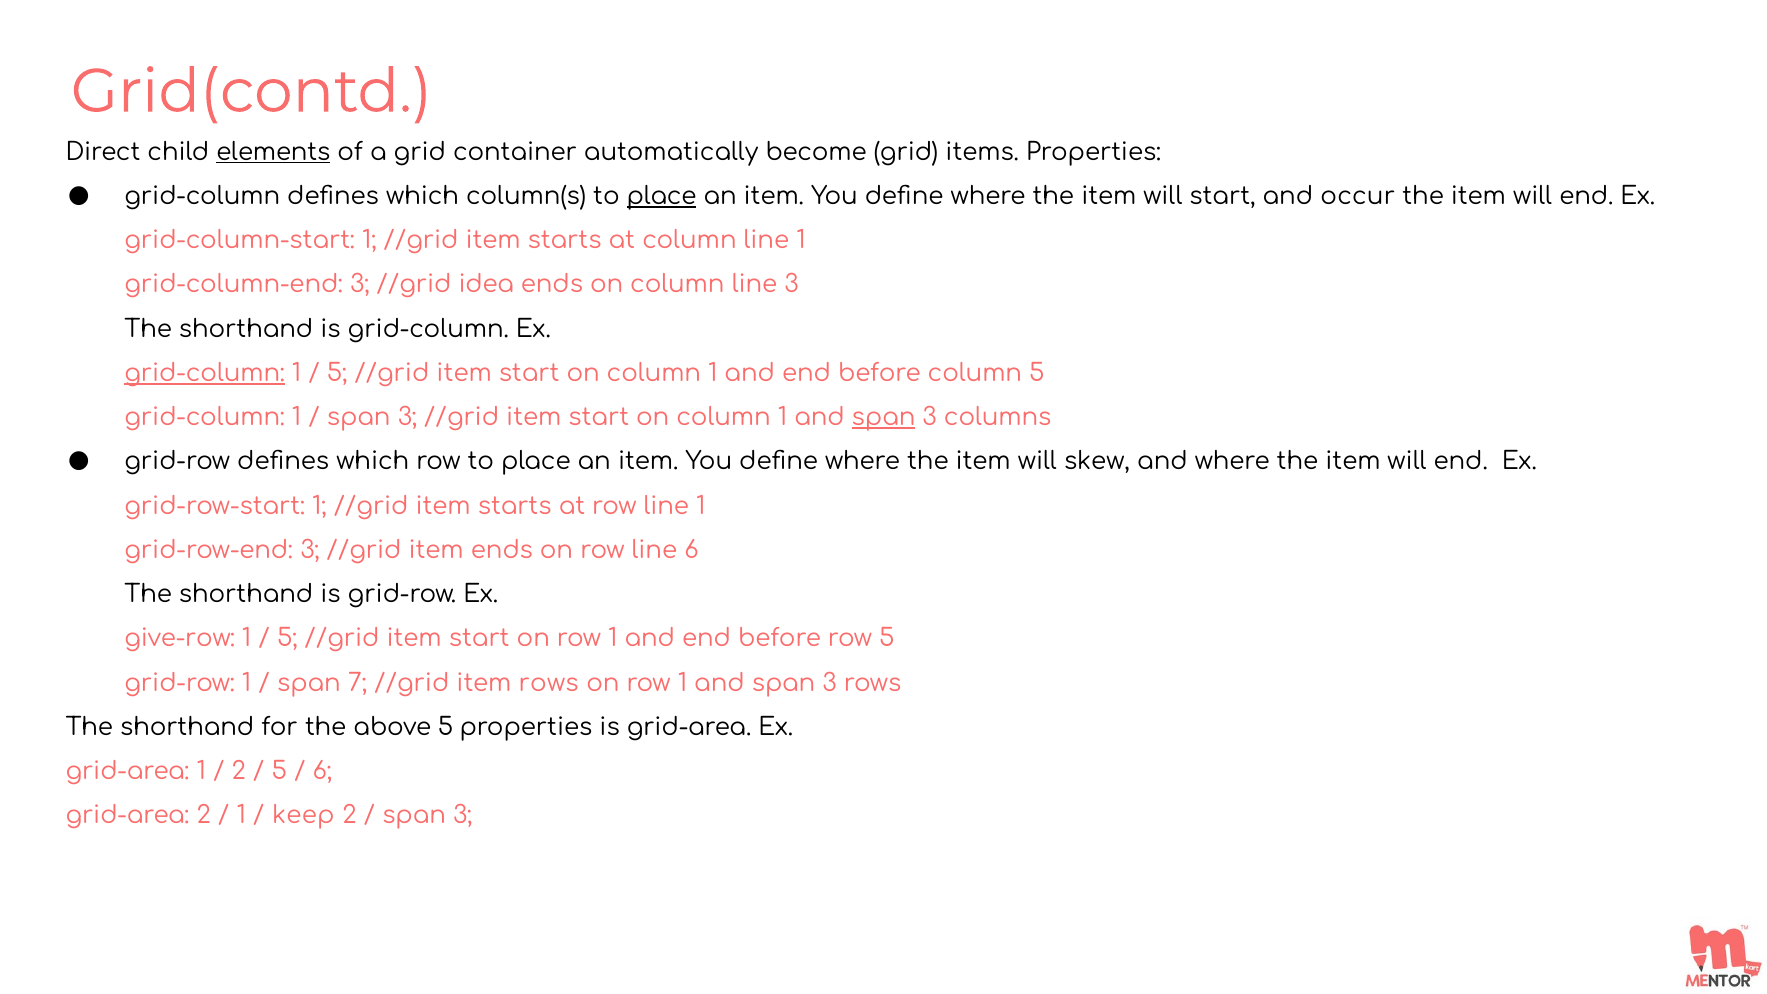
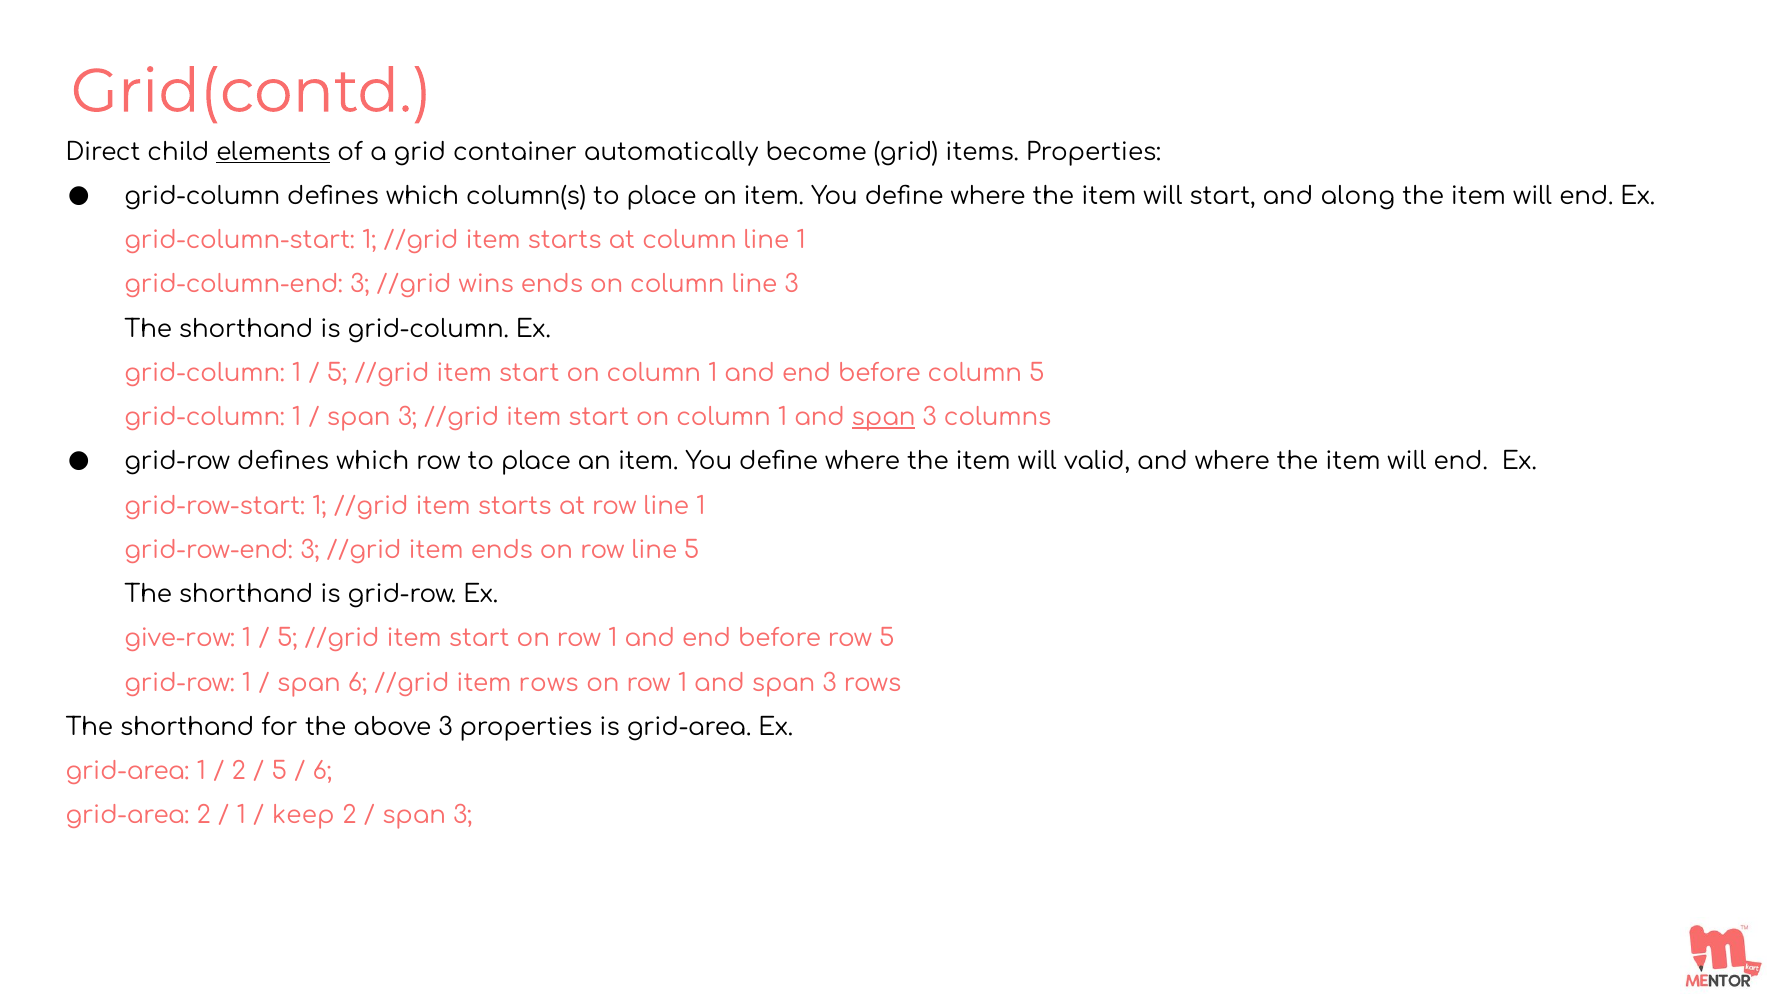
place underline: present -> none (662, 196)
occur: occur -> along (1358, 196)
idea: idea -> wins (486, 285)
grid-column underline: present -> none (205, 373)
skew: skew -> valid (1097, 462)
line 6: 6 -> 5 (692, 550)
span 7: 7 -> 6 (357, 683)
above 5: 5 -> 3 (446, 727)
